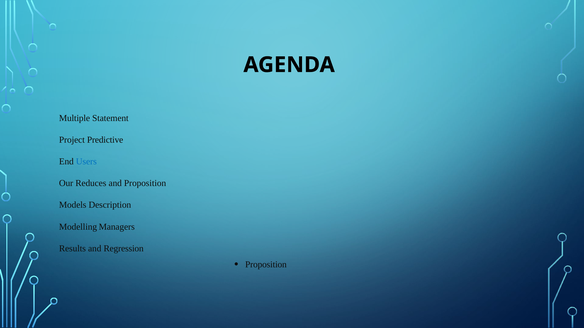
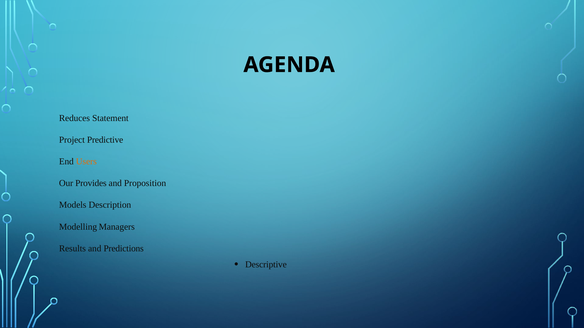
Multiple: Multiple -> Reduces (74, 118)
Users colour: blue -> orange (86, 162)
Reduces: Reduces -> Provides (91, 184)
Regression: Regression -> Predictions (124, 249)
Proposition: Proposition -> Descriptive (266, 265)
